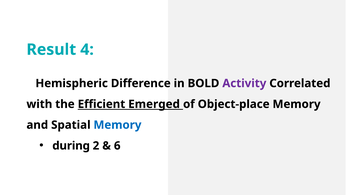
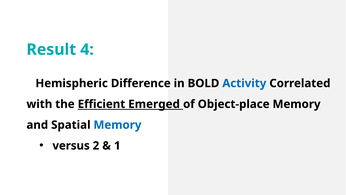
Activity colour: purple -> blue (244, 83)
during: during -> versus (71, 145)
6: 6 -> 1 (117, 145)
